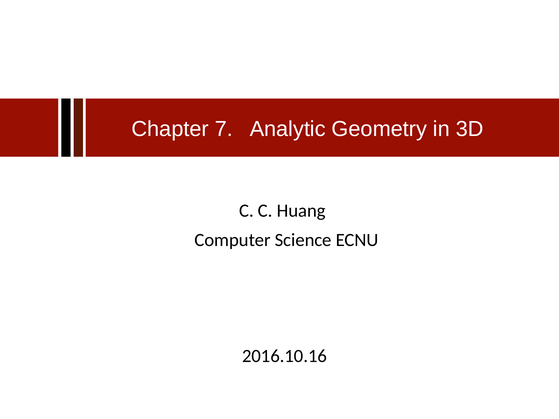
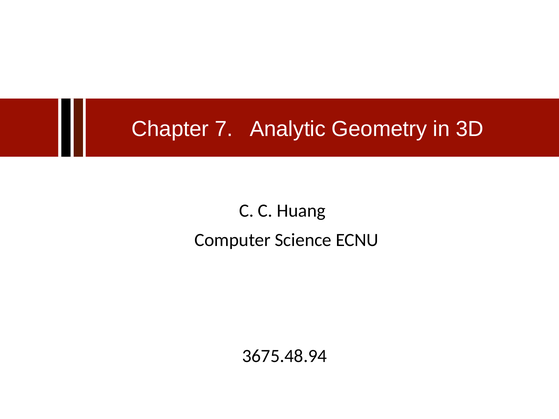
2016.10.16: 2016.10.16 -> 3675.48.94 (285, 356)
